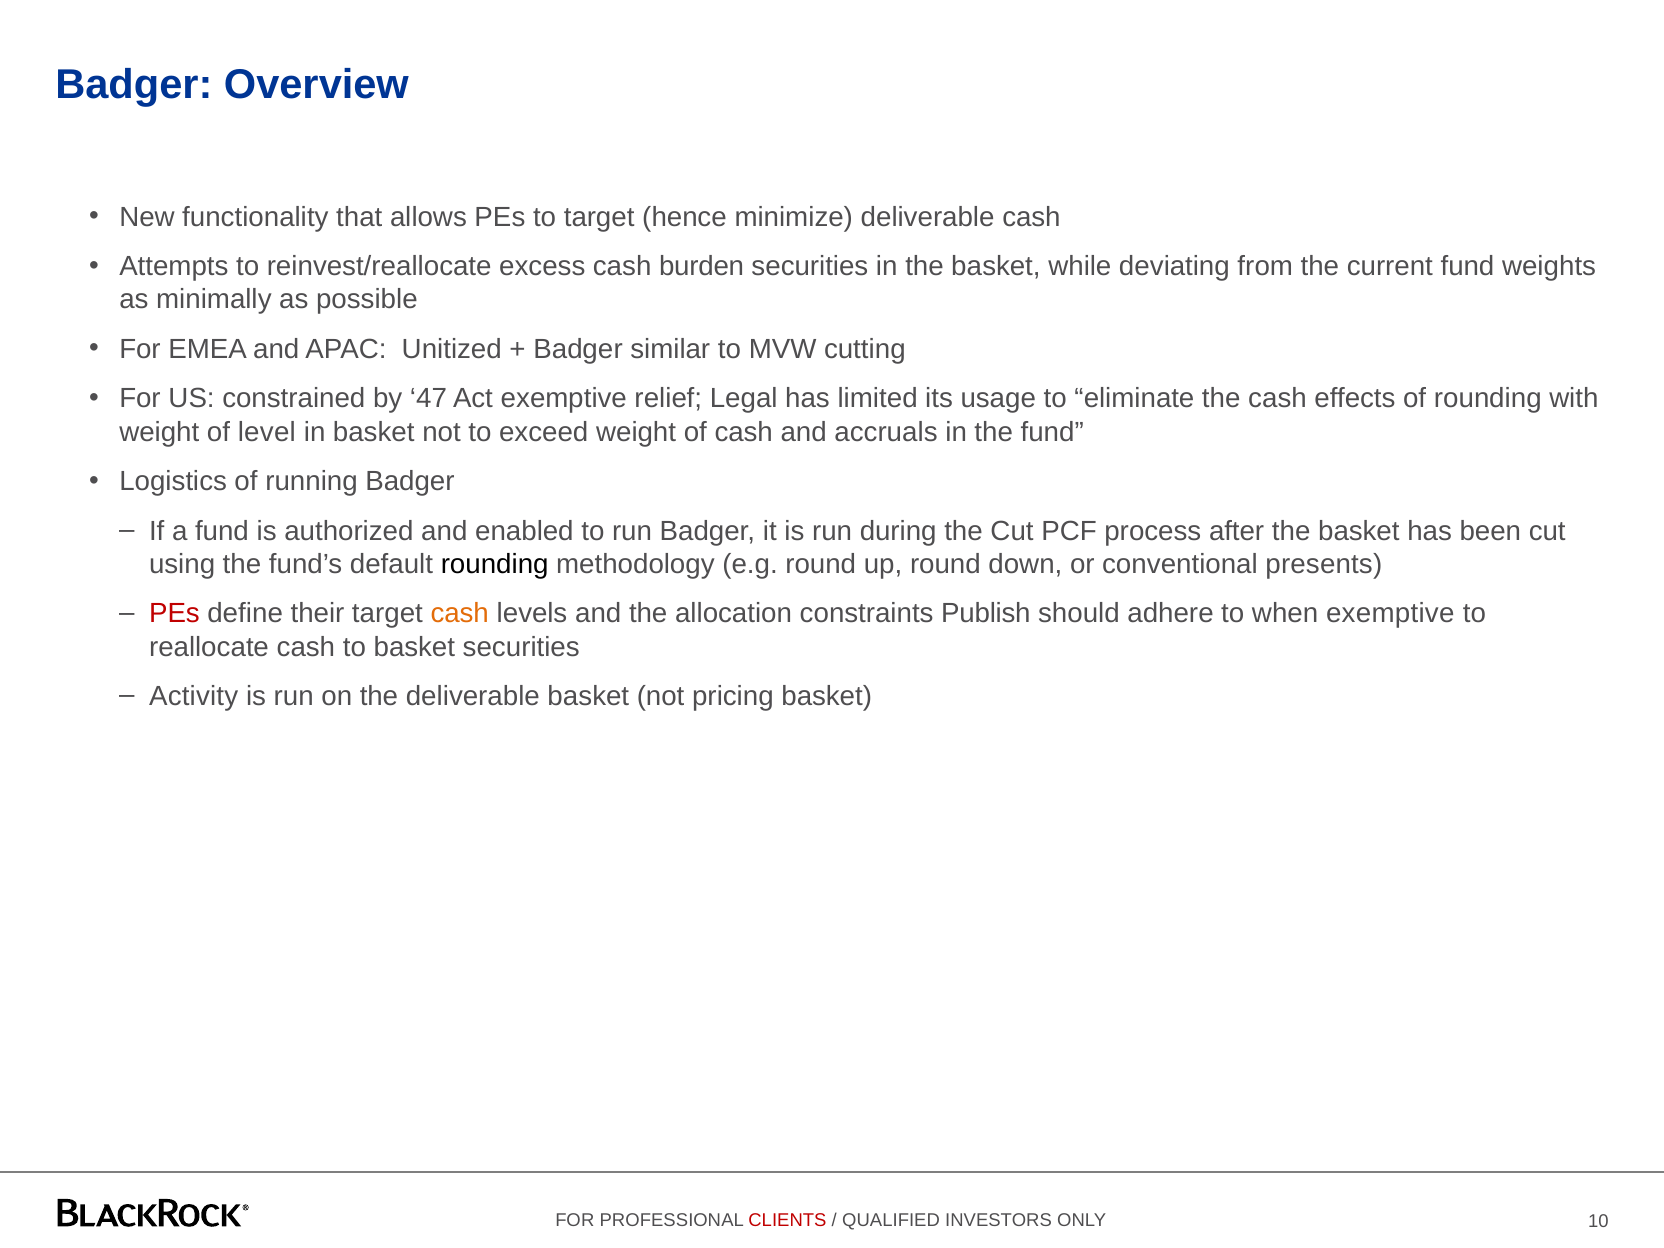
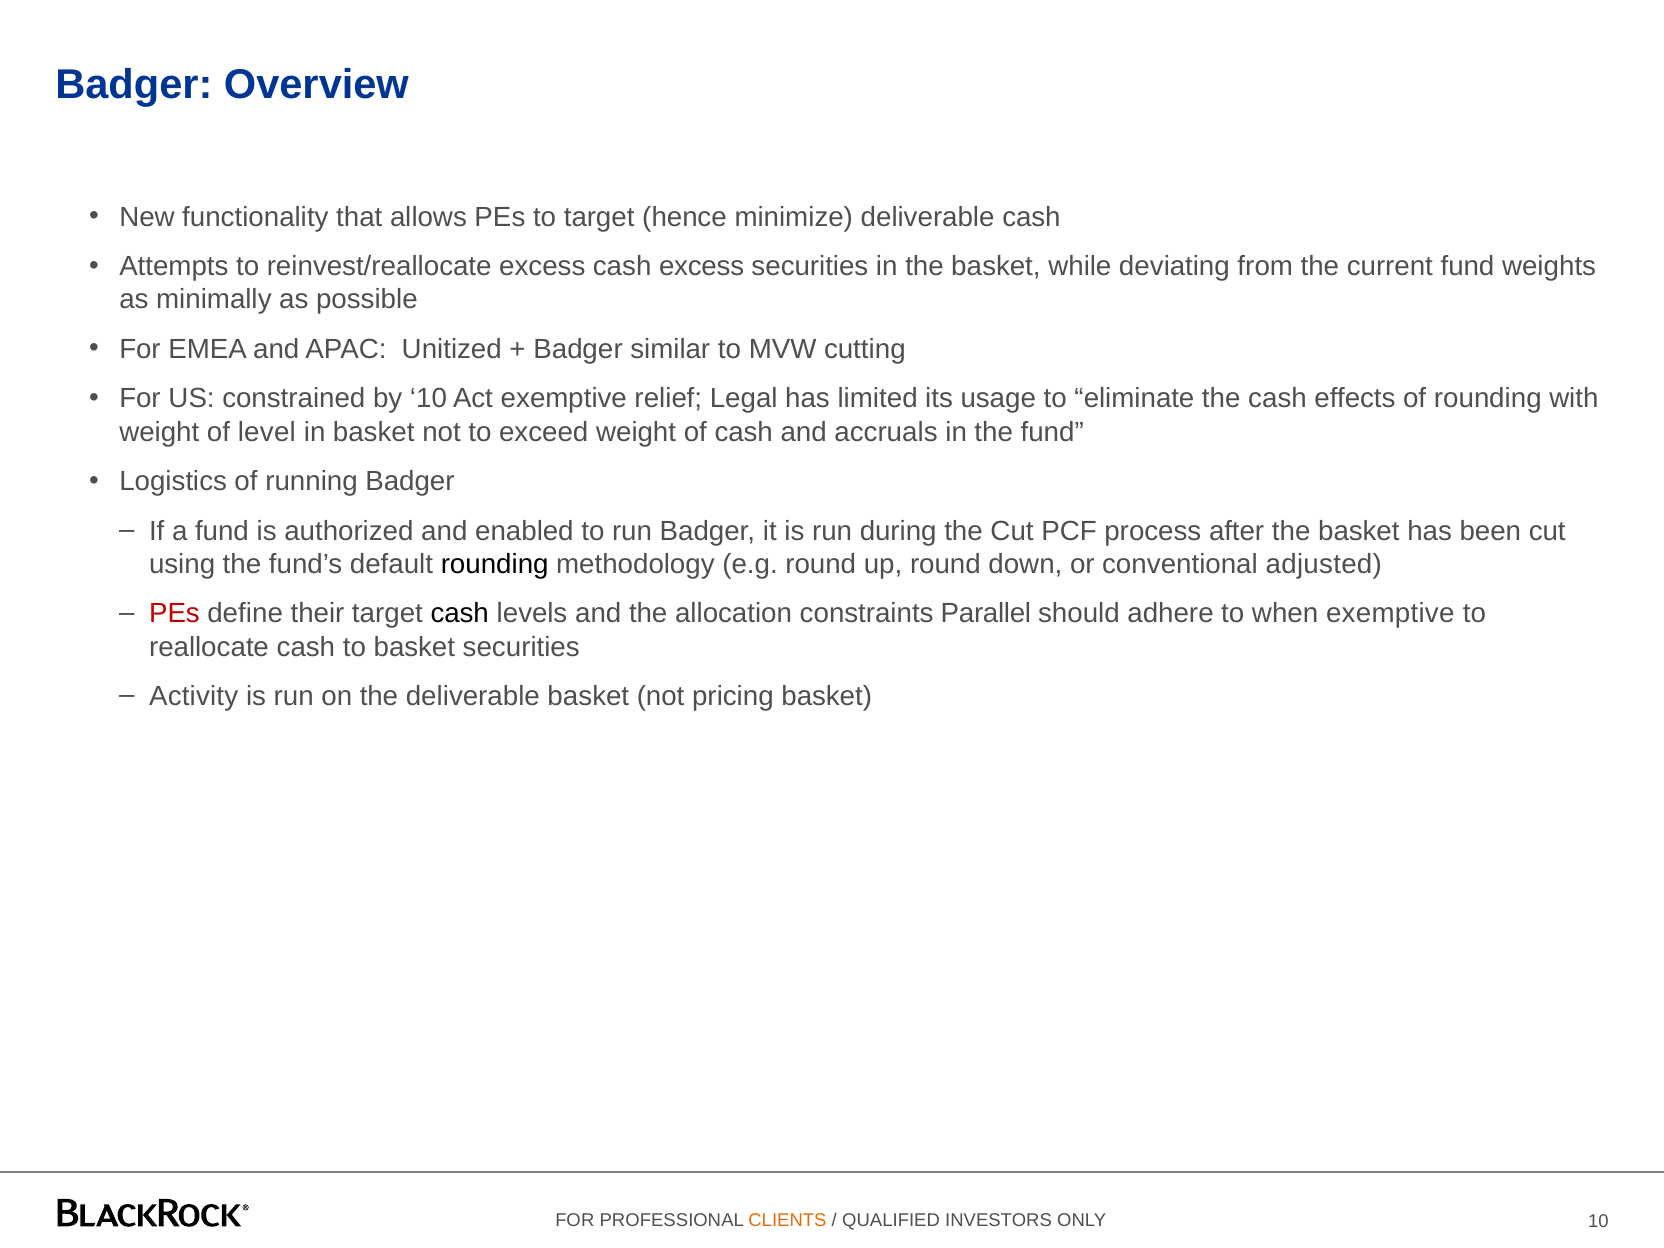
cash burden: burden -> excess (702, 266)
by 47: 47 -> 10 (428, 399)
presents: presents -> adjusted (1324, 564)
cash colour: orange -> black (460, 614)
Publish: Publish -> Parallel (986, 614)
CLIENTS colour: red -> orange (787, 1220)
